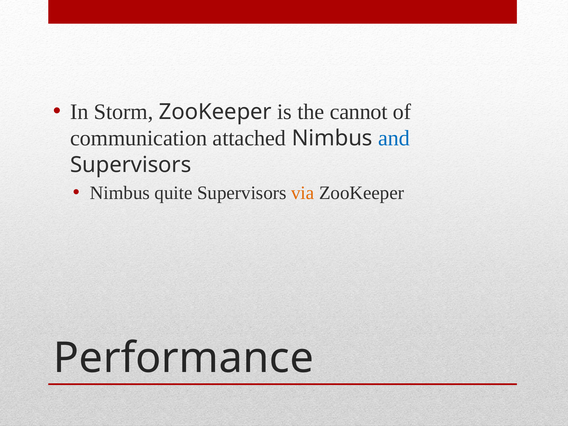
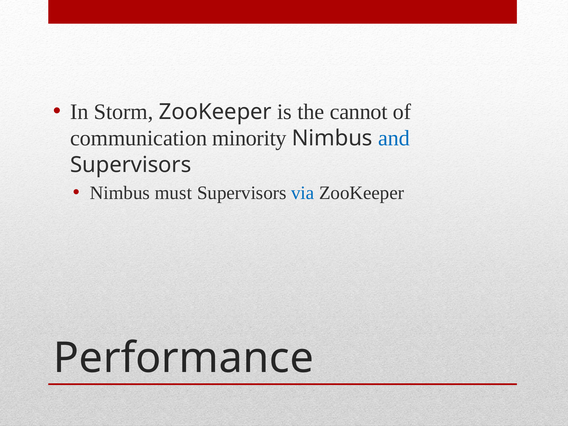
attached: attached -> minority (249, 138)
quite: quite -> must (173, 193)
via colour: orange -> blue (303, 193)
